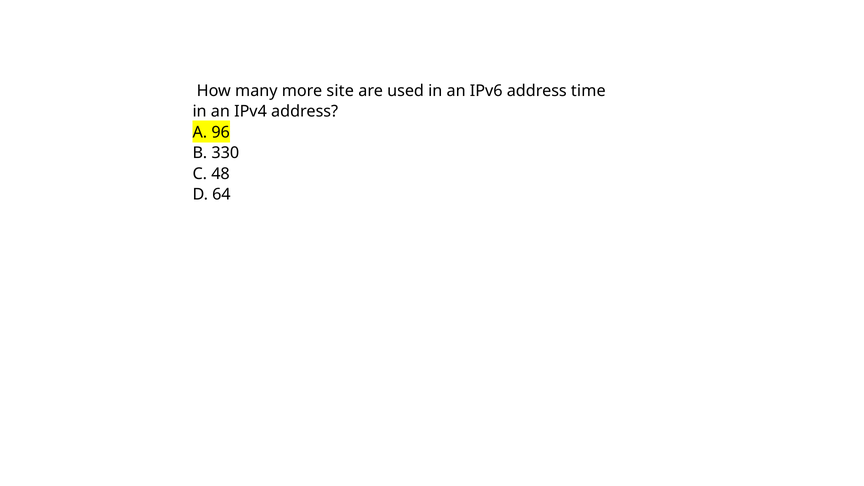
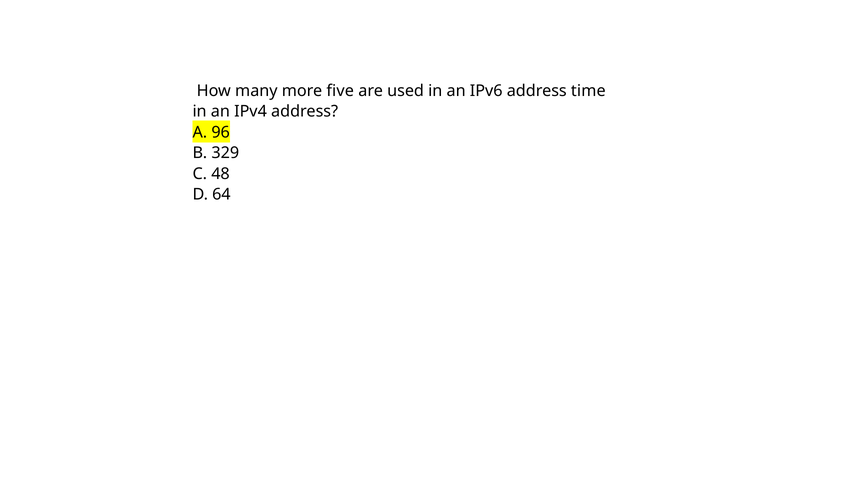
site: site -> five (340, 91)
330: 330 -> 329 (225, 153)
